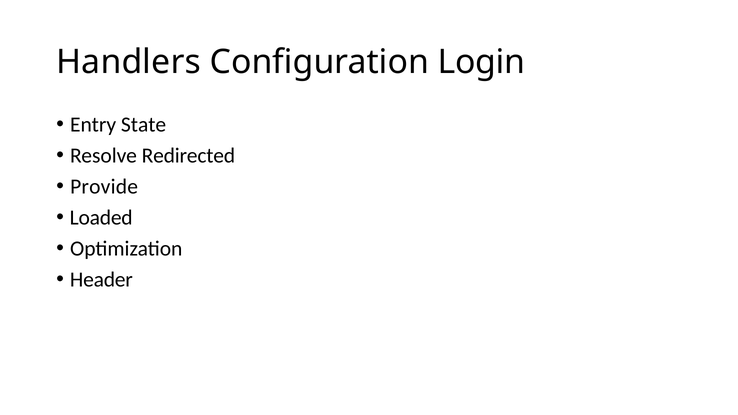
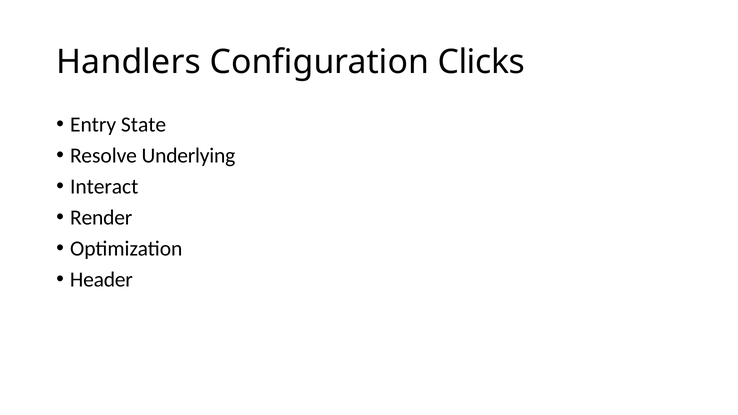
Login: Login -> Clicks (481, 62)
Redirected: Redirected -> Underlying (188, 156)
Provide: Provide -> Interact (104, 187)
Loaded: Loaded -> Render (101, 218)
